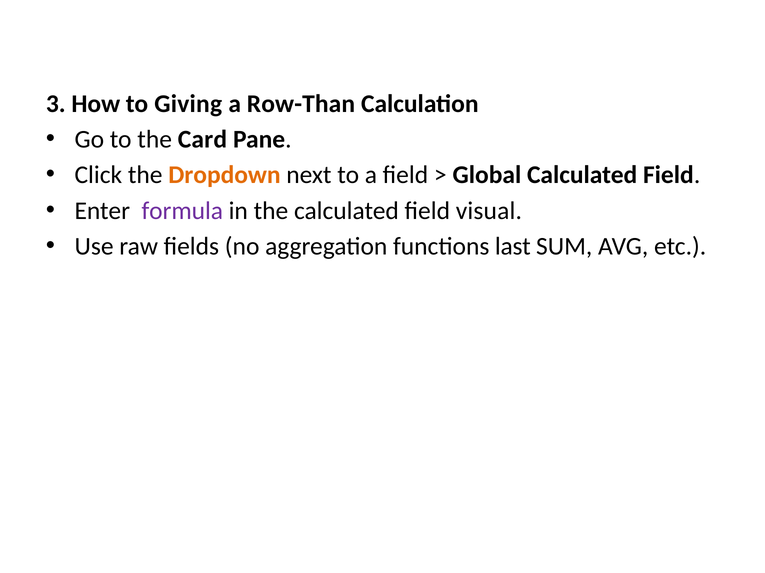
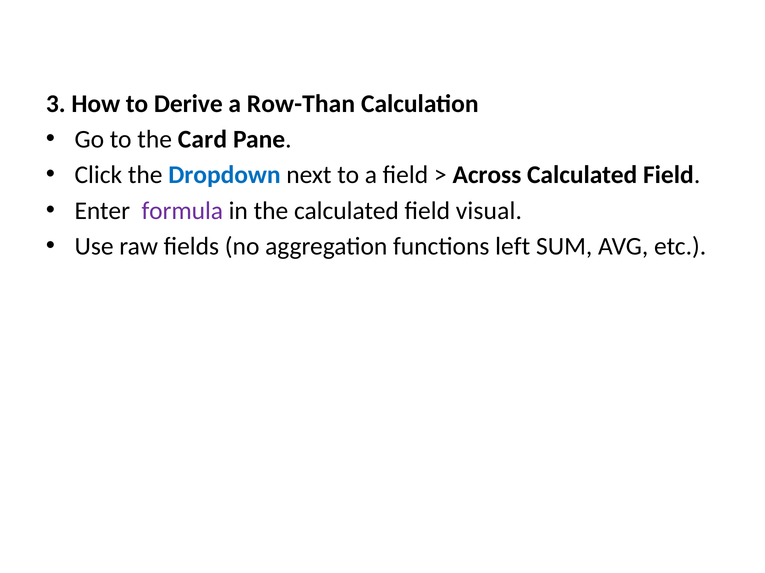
Giving: Giving -> Derive (188, 104)
Dropdown colour: orange -> blue (224, 175)
Global: Global -> Across (487, 175)
last: last -> left (513, 247)
